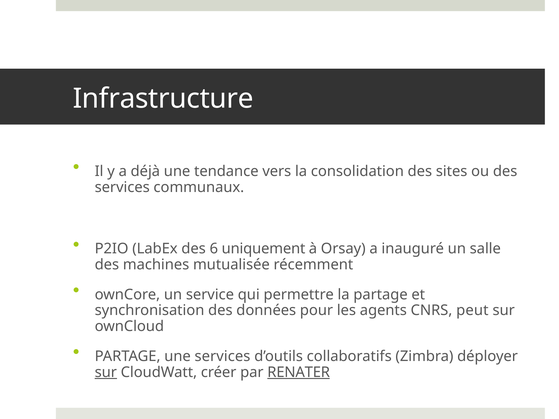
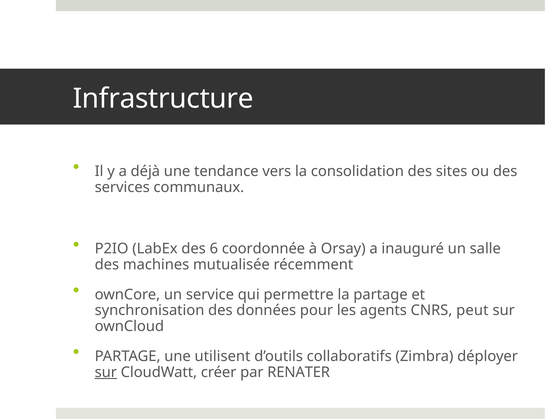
uniquement: uniquement -> coordonnée (263, 249)
une services: services -> utilisent (223, 356)
RENATER underline: present -> none (299, 372)
